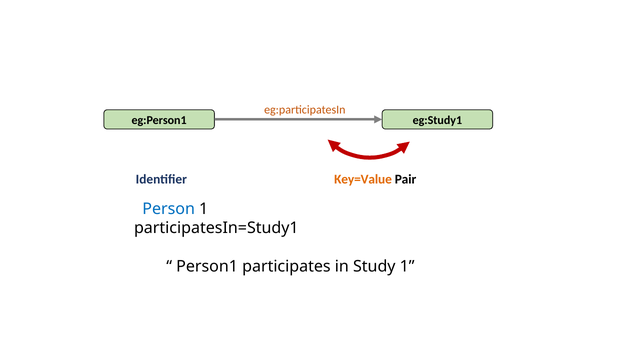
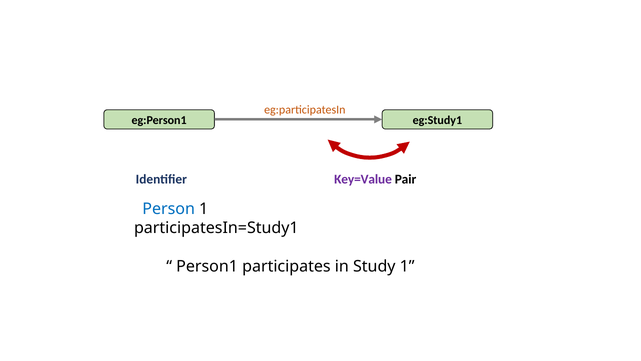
Key=Value colour: orange -> purple (363, 179)
